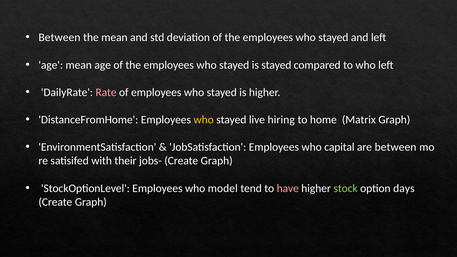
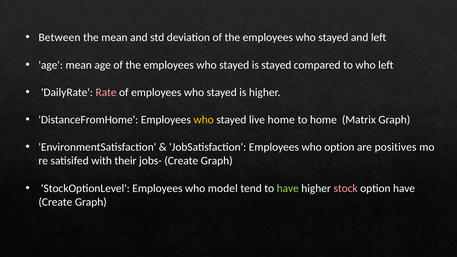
live hiring: hiring -> home (281, 120)
who capital: capital -> option (339, 147)
are between: between -> positives (396, 147)
have colour: pink -> light green (288, 188)
stock colour: light green -> pink (346, 188)
option days: days -> have (404, 188)
